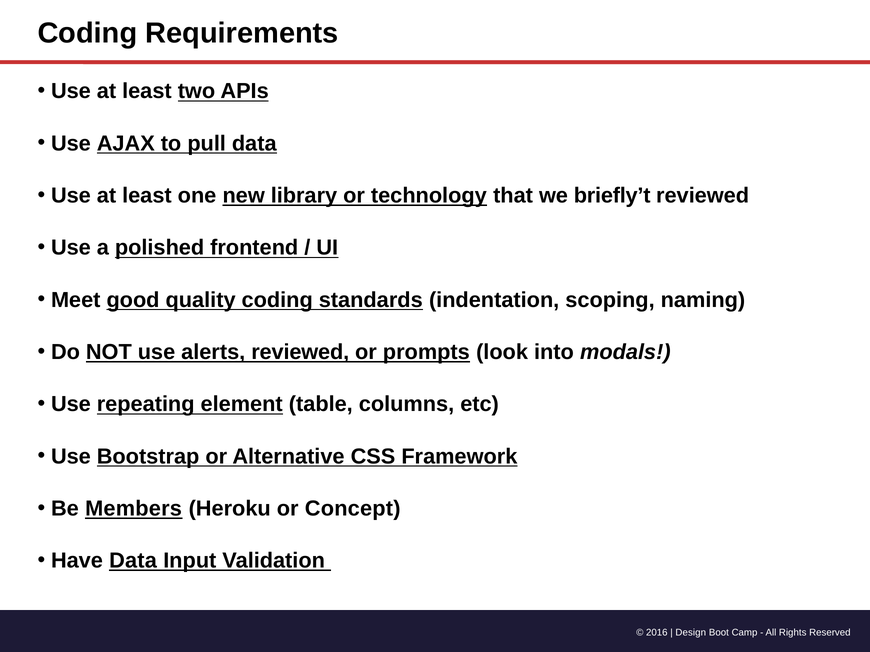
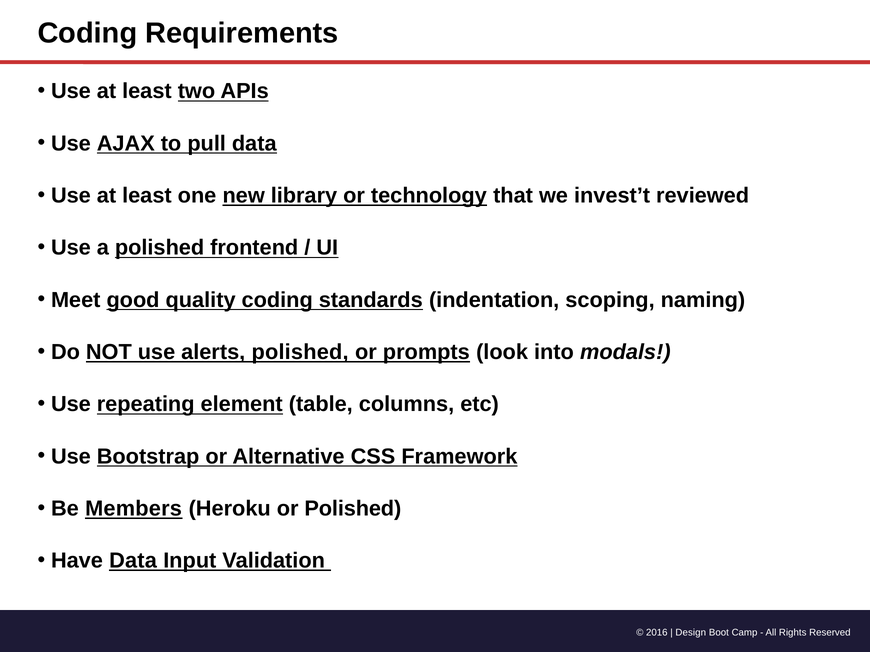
briefly’t: briefly’t -> invest’t (612, 196)
alerts reviewed: reviewed -> polished (300, 352)
or Concept: Concept -> Polished (353, 509)
